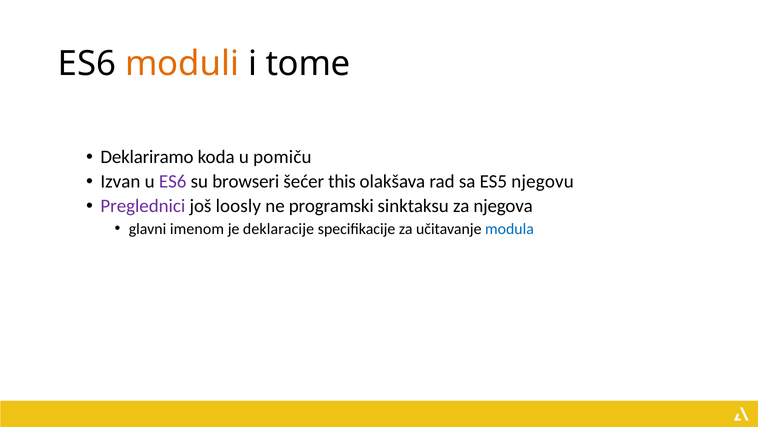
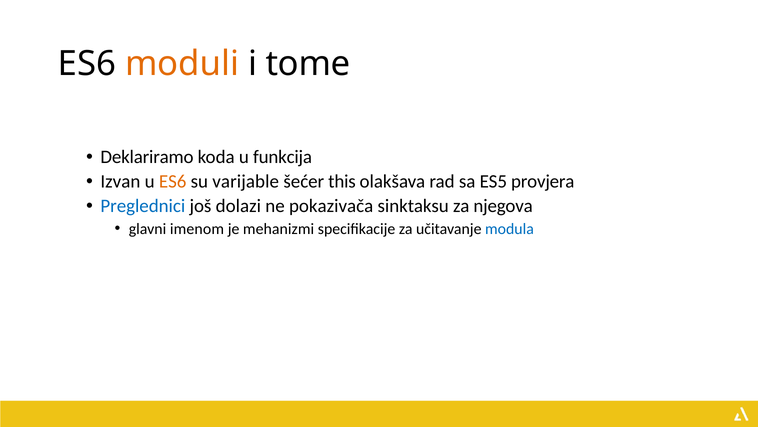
pomiču: pomiču -> funkcija (283, 157)
ES6 colour: purple -> orange (173, 181)
browseri: browseri -> varijable (246, 181)
njegovu: njegovu -> provjera (543, 181)
Preglednici colour: purple -> blue (143, 206)
loosly: loosly -> dolazi (238, 206)
programski: programski -> pokazivača (331, 206)
deklaracije: deklaracije -> mehanizmi (279, 228)
